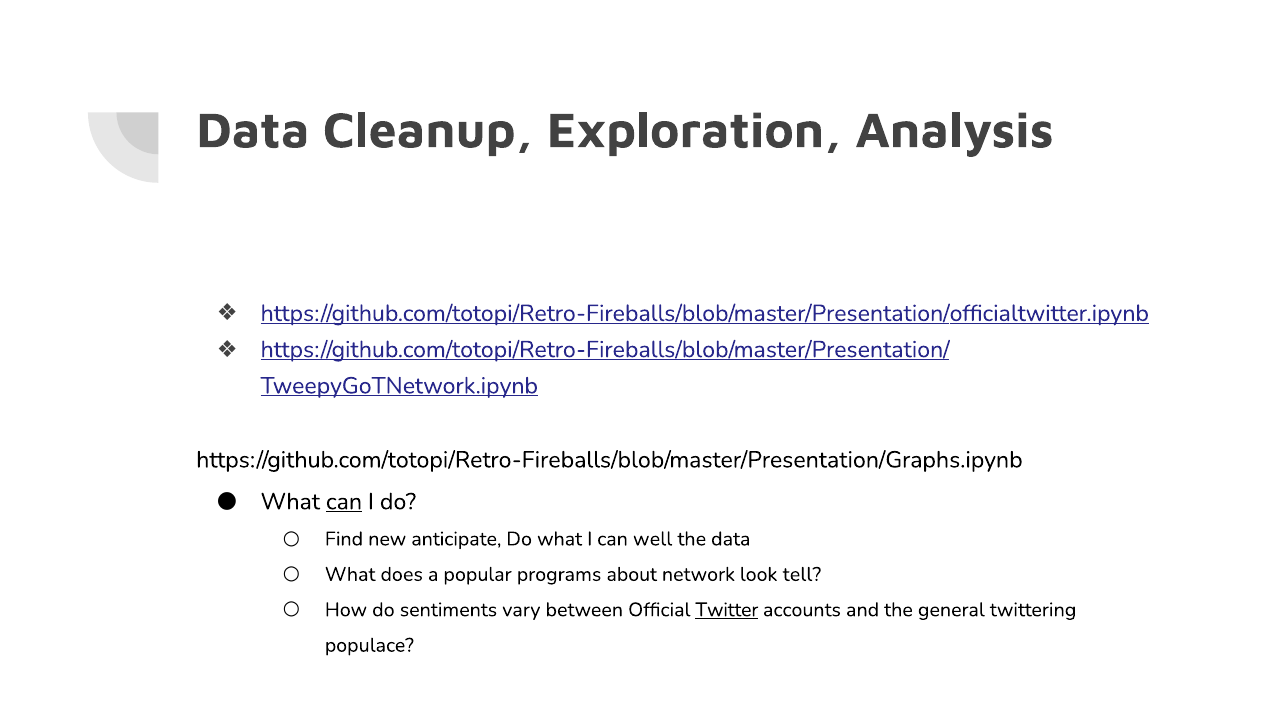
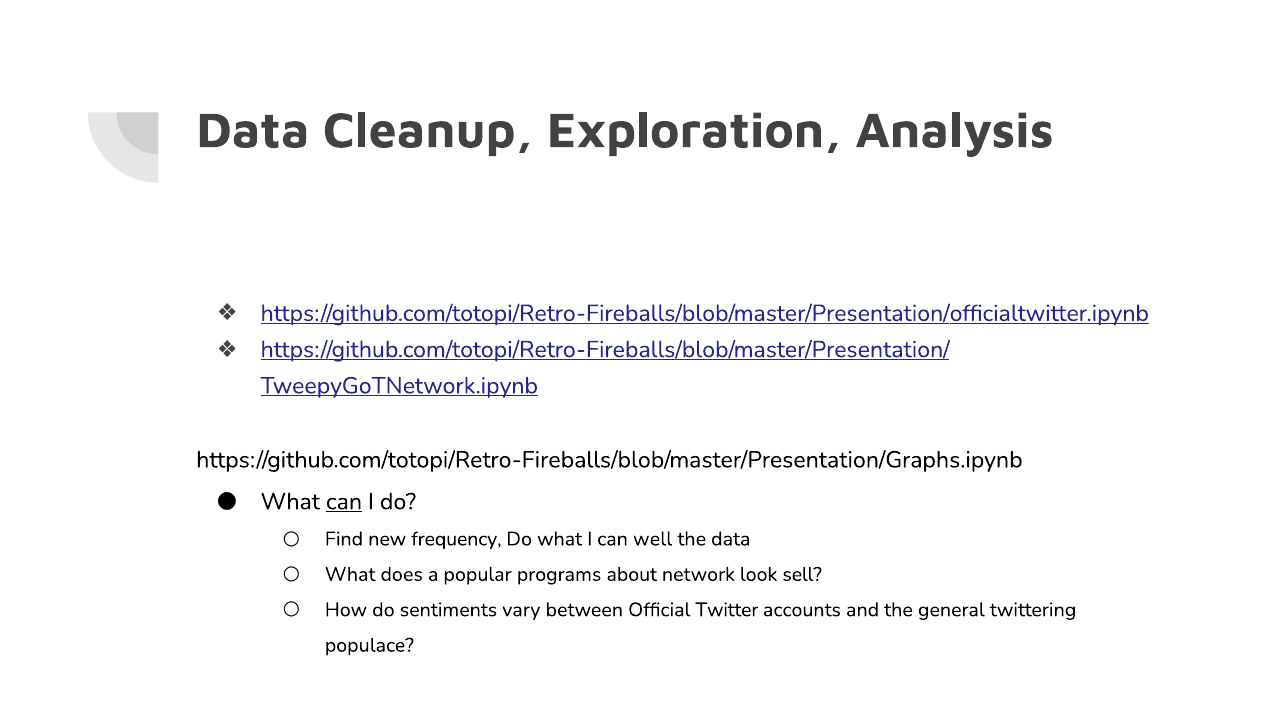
anticipate: anticipate -> frequency (456, 538)
tell: tell -> sell (802, 574)
Twitter underline: present -> none (727, 609)
